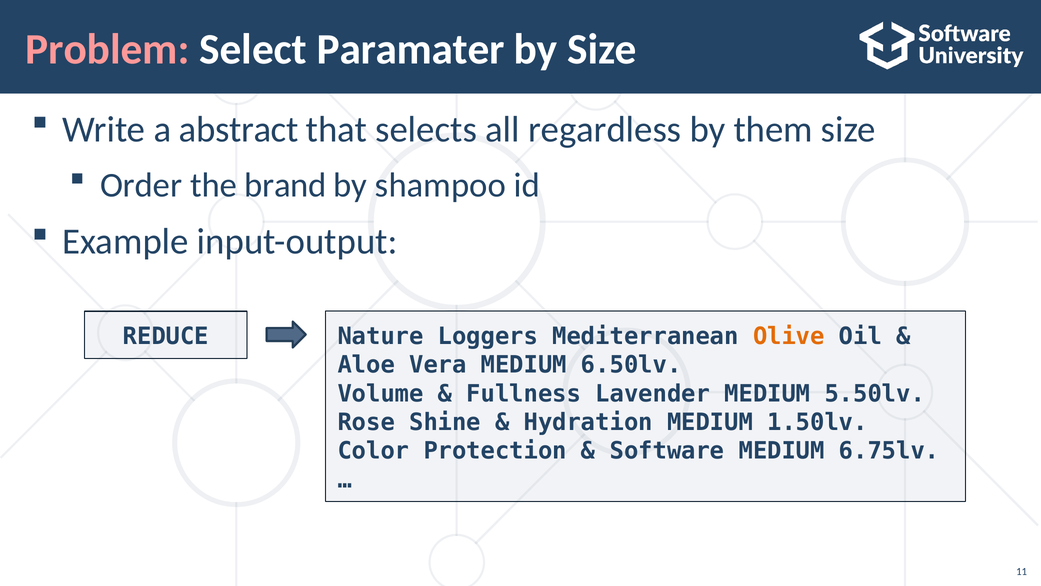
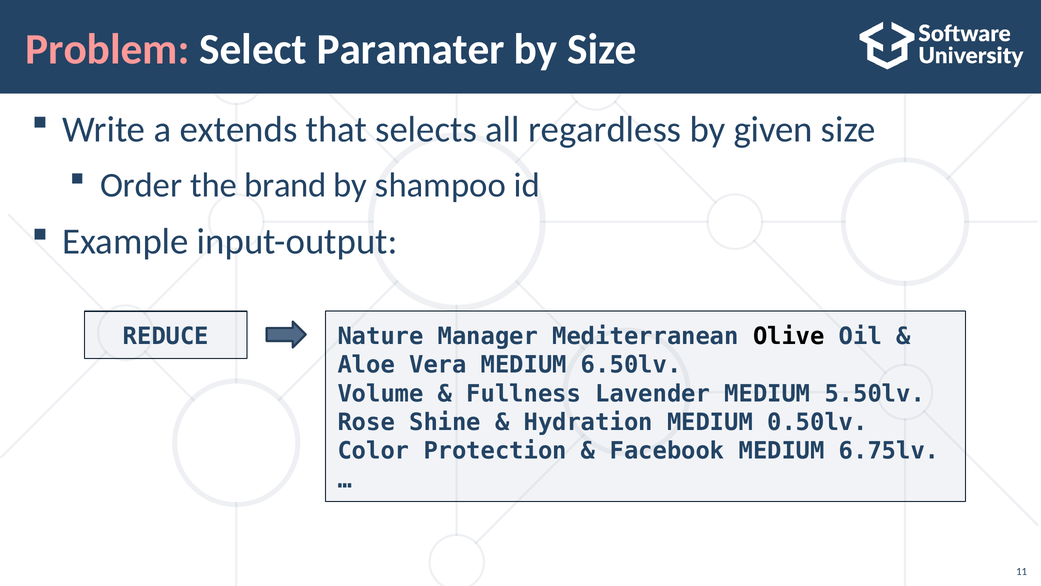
abstract: abstract -> extends (239, 129)
them: them -> given (773, 129)
Loggers: Loggers -> Manager (488, 336)
Olive colour: orange -> black (789, 336)
1.50lv: 1.50lv -> 0.50lv (817, 422)
Software: Software -> Facebook (667, 451)
